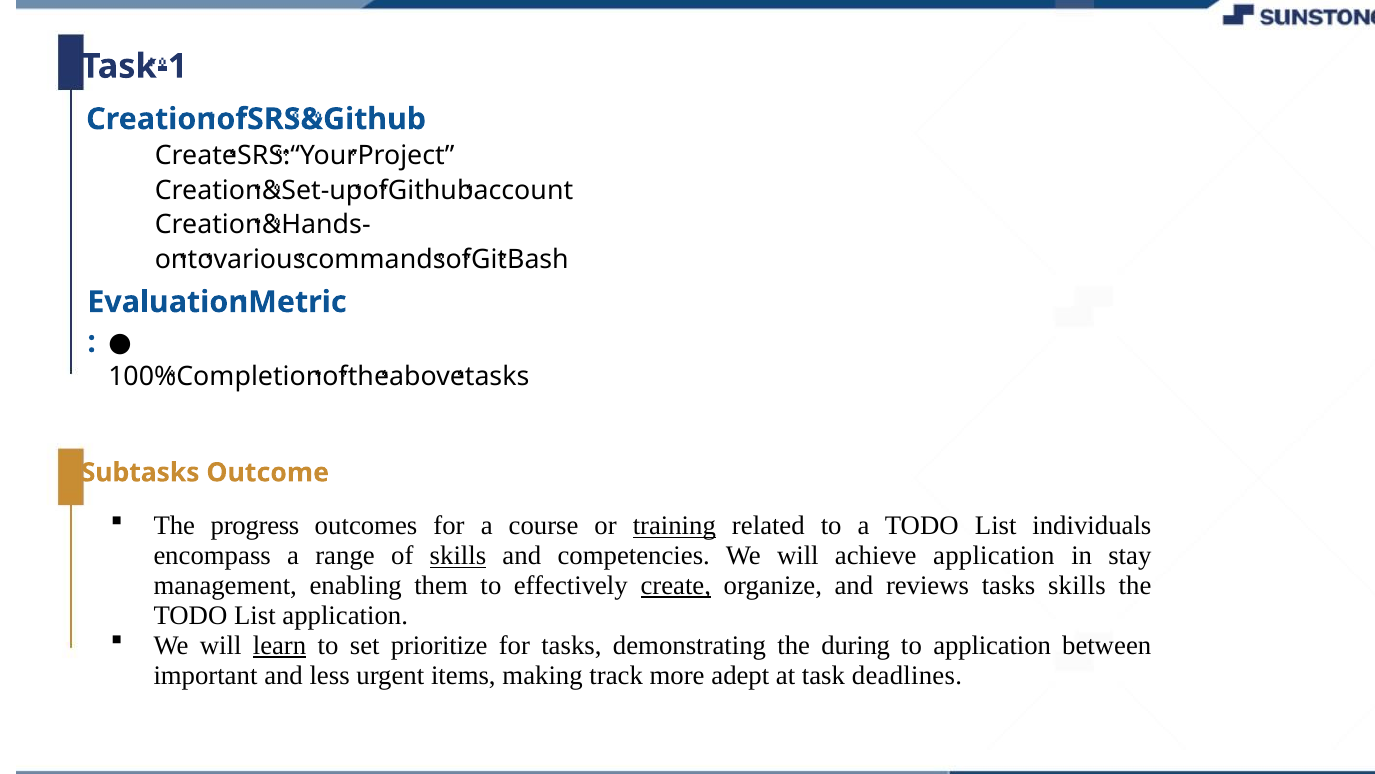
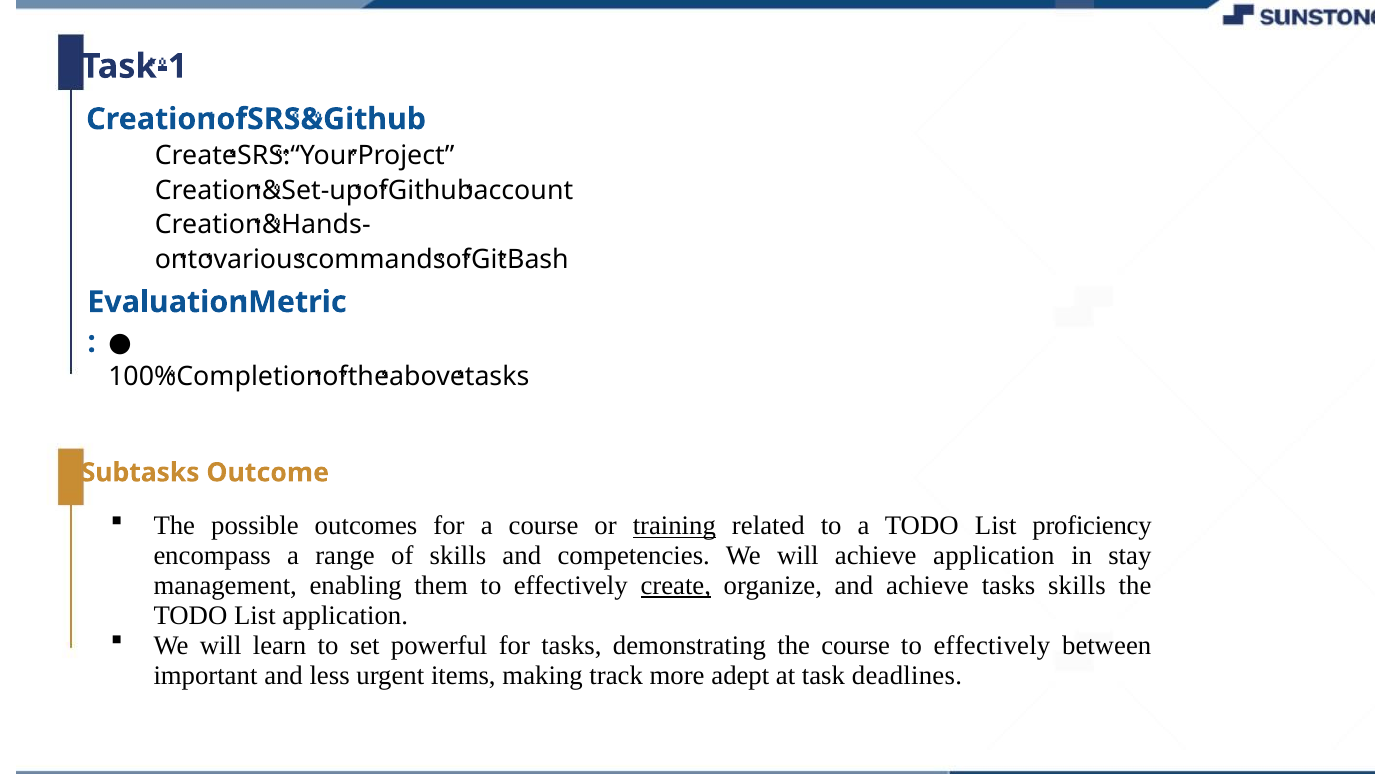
progress: progress -> possible (255, 526)
individuals: individuals -> proficiency (1092, 526)
skills underline: present -> none (458, 555)
and reviews: reviews -> achieve (927, 585)
learn underline: present -> none (280, 645)
prioritize: prioritize -> powerful (439, 645)
the during: during -> course (856, 645)
application: application -> effectively (992, 645)
